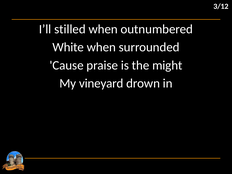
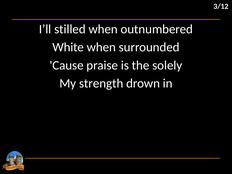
might: might -> solely (167, 65)
vineyard: vineyard -> strength (101, 83)
